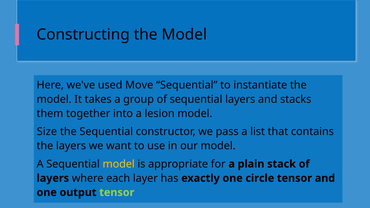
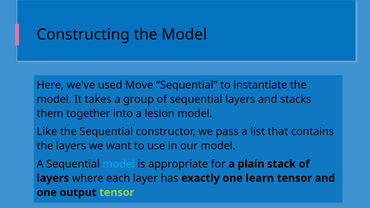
Size: Size -> Like (47, 132)
model colour: yellow -> light blue (119, 164)
circle: circle -> learn (260, 178)
